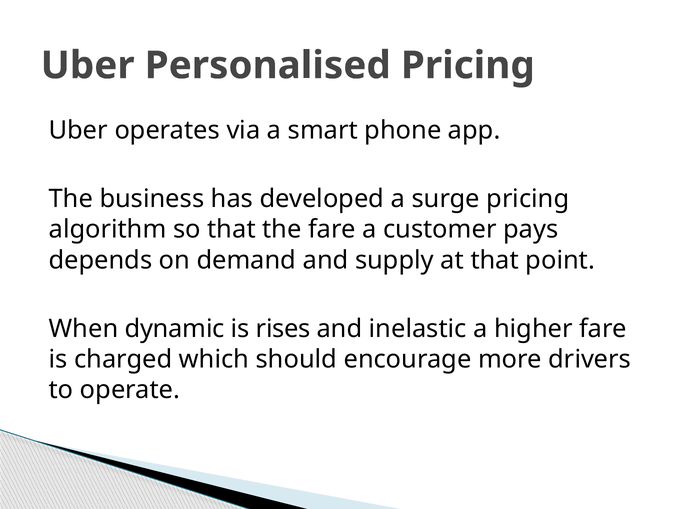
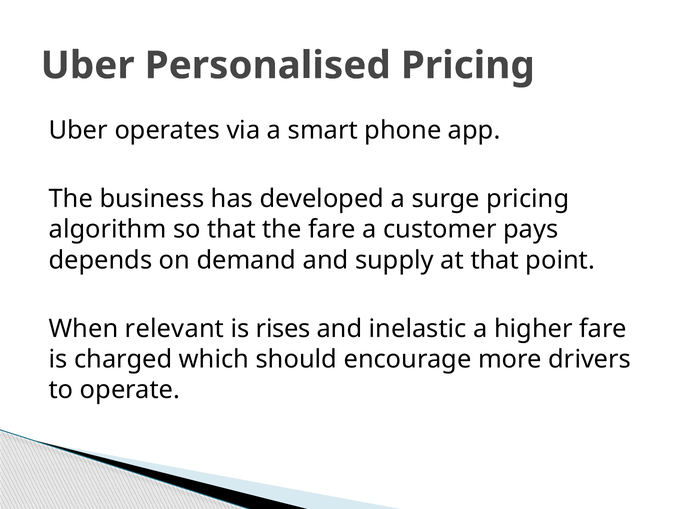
dynamic: dynamic -> relevant (174, 329)
